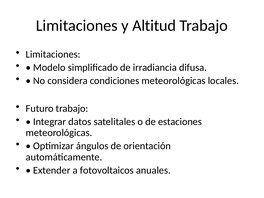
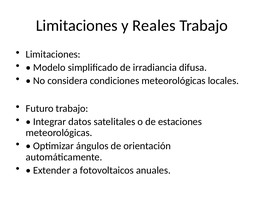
Altitud: Altitud -> Reales (154, 26)
